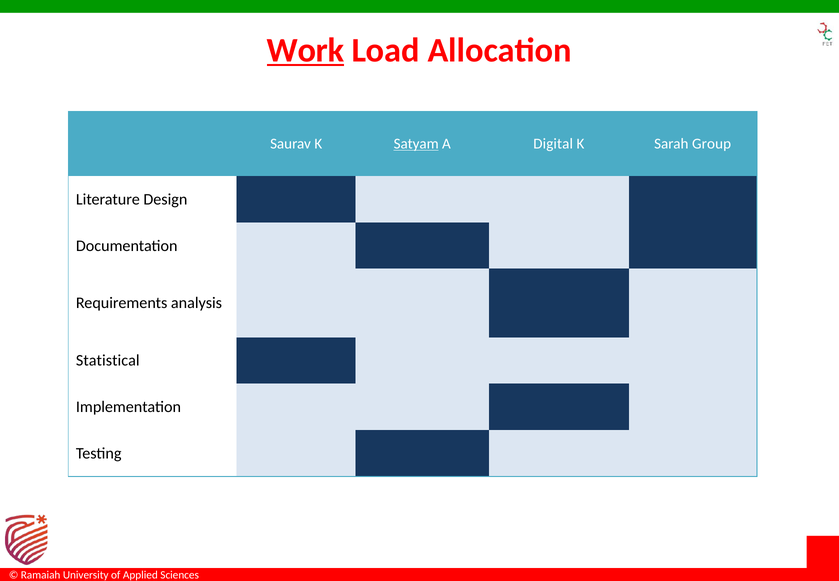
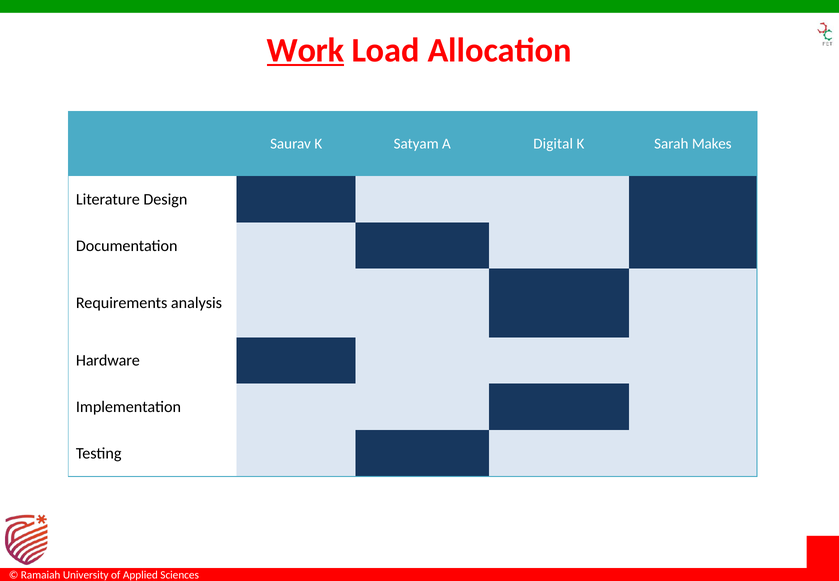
Satyam underline: present -> none (416, 144)
Group: Group -> Makes (712, 144)
Statistical: Statistical -> Hardware (108, 361)
